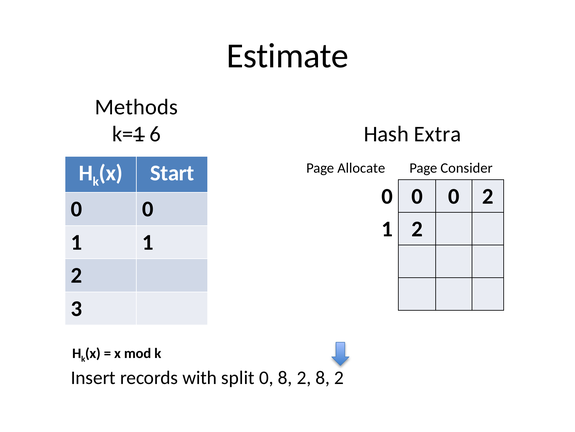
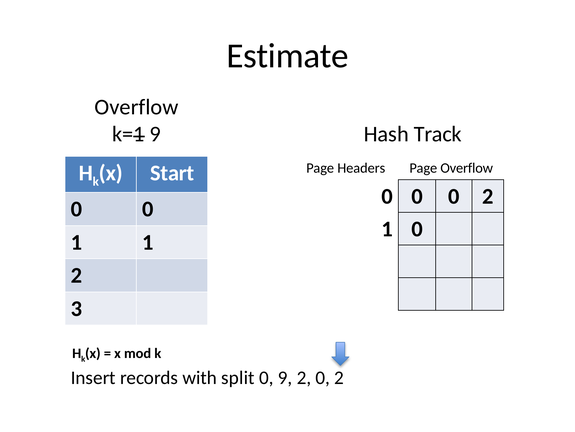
Methods: Methods -> Overflow (136, 107)
k=1 6: 6 -> 9 (155, 134)
Extra: Extra -> Track (438, 134)
Allocate: Allocate -> Headers (361, 168)
Page Consider: Consider -> Overflow (467, 168)
2: 2 -> 0 (417, 229)
0 8: 8 -> 9 (285, 377)
2 8: 8 -> 0 (323, 377)
